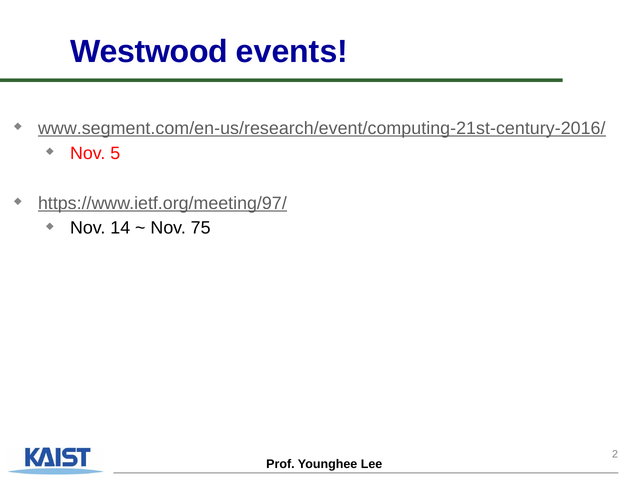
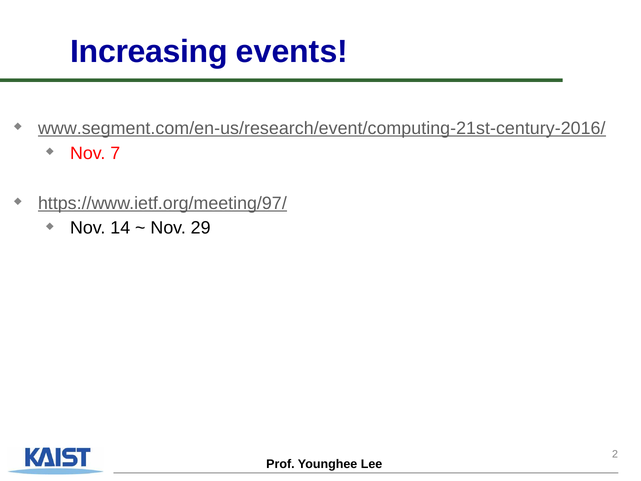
Westwood: Westwood -> Increasing (149, 52)
5: 5 -> 7 (115, 153)
75: 75 -> 29 (201, 228)
